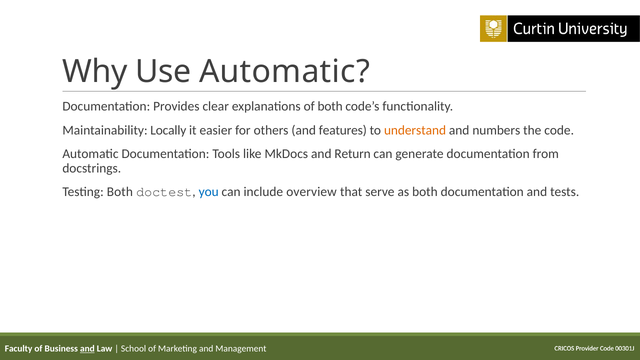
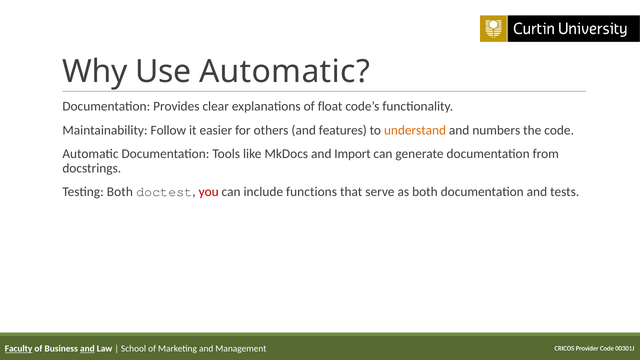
of both: both -> float (330, 106)
Locally: Locally -> Follow (168, 130)
Return: Return -> Import (353, 154)
you colour: blue -> red (209, 192)
overview: overview -> functions (312, 192)
Faculty underline: none -> present (19, 349)
